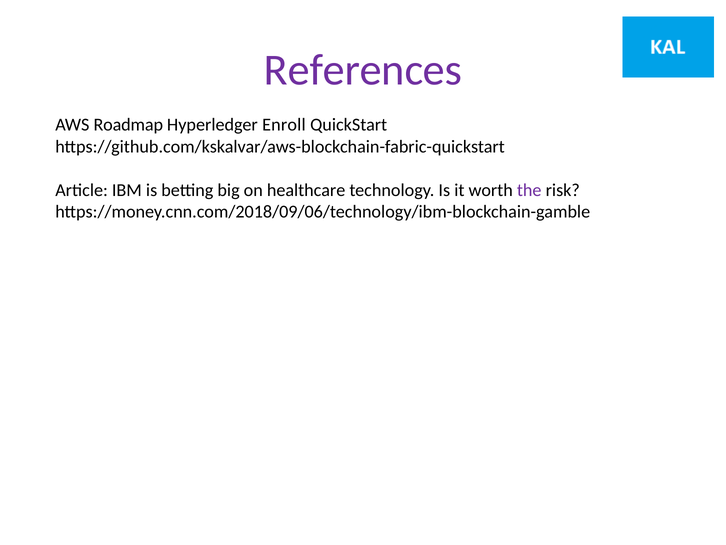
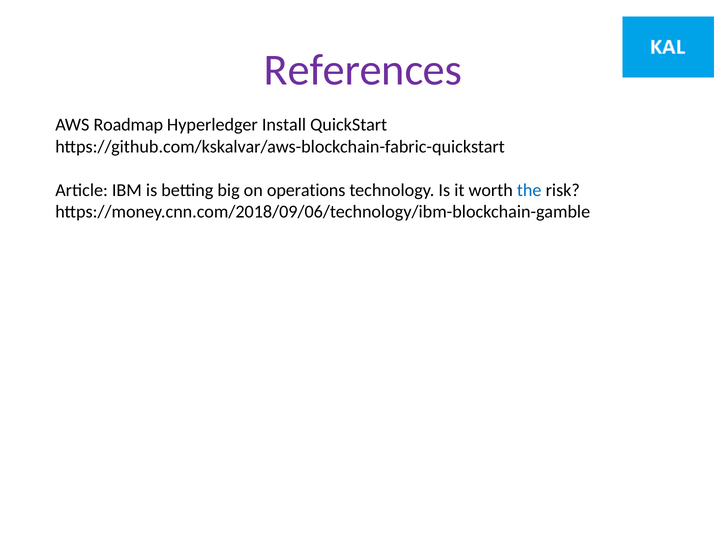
Enroll: Enroll -> Install (284, 125)
healthcare: healthcare -> operations (306, 190)
the colour: purple -> blue (529, 190)
